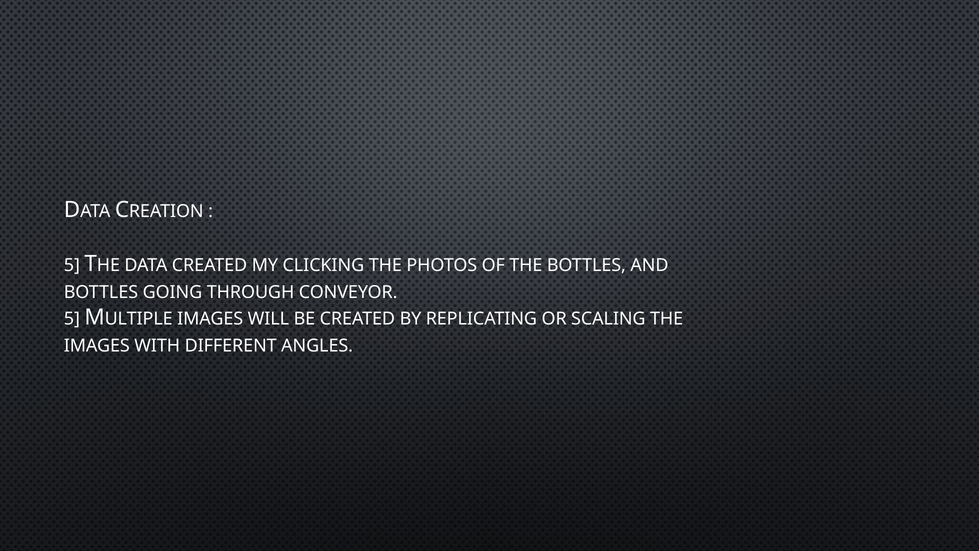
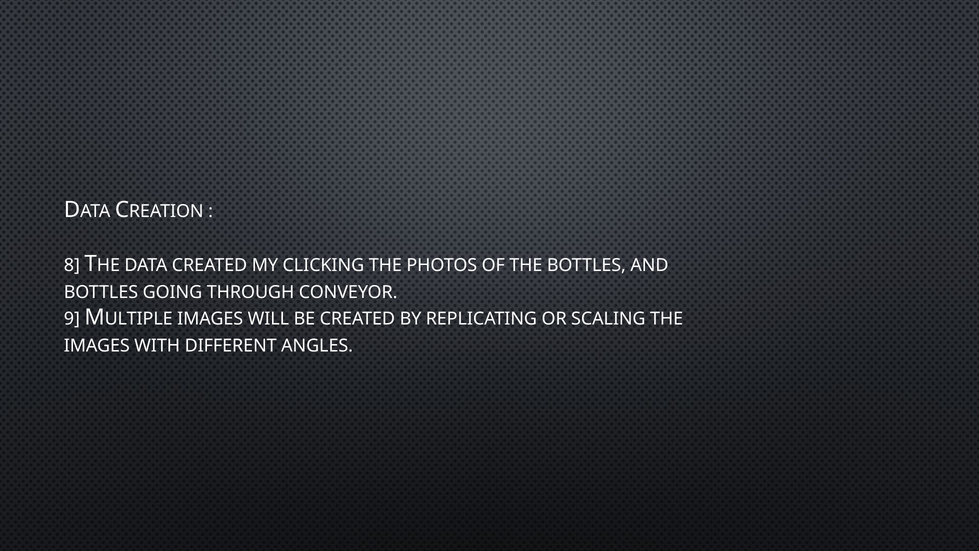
5: 5 -> 8 (72, 265)
5: 5 -> 9 (72, 319)
